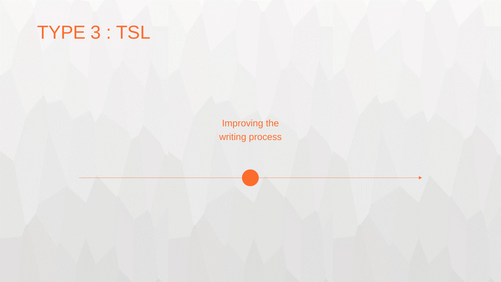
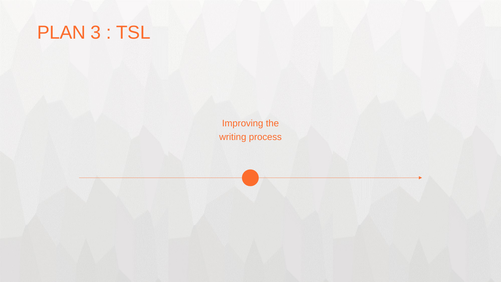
TYPE: TYPE -> PLAN (61, 33)
